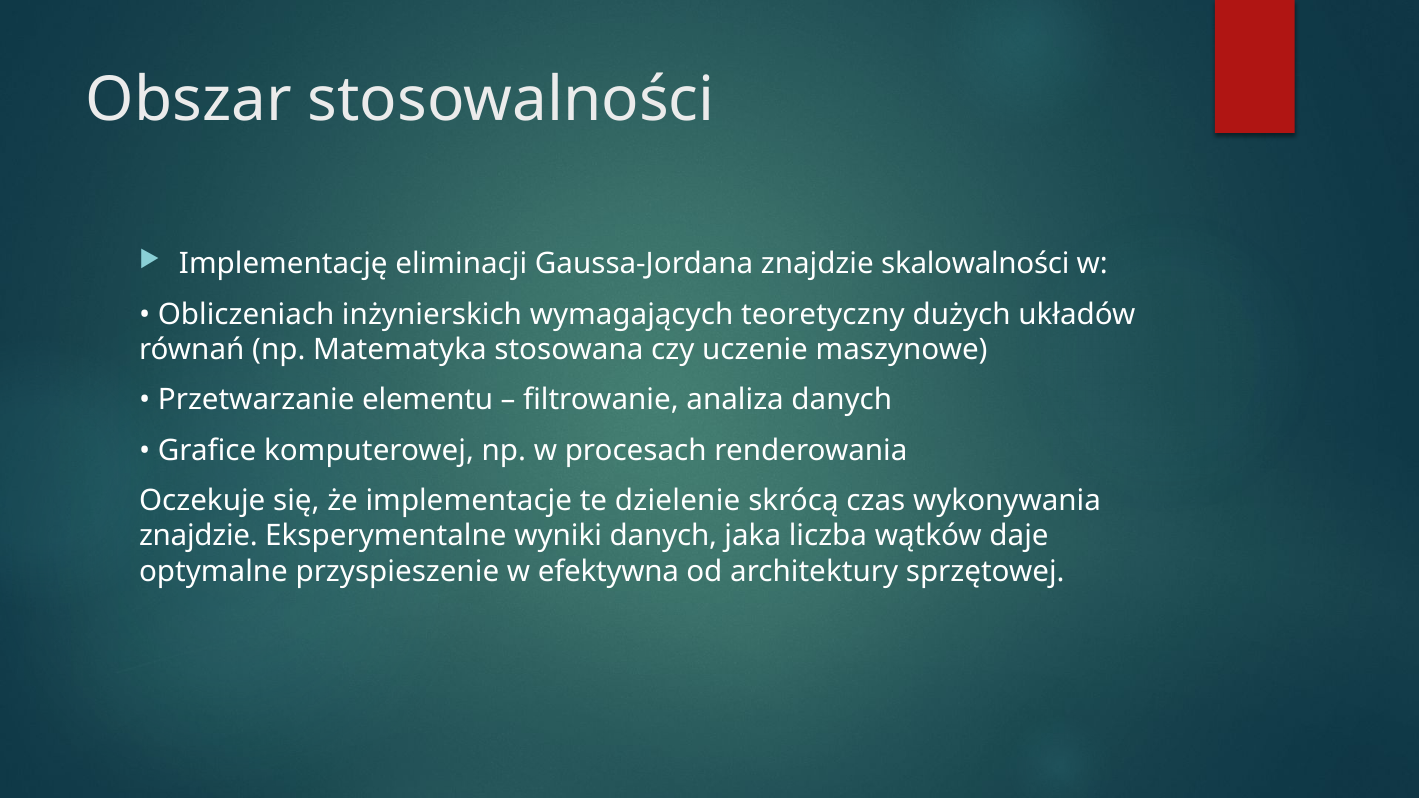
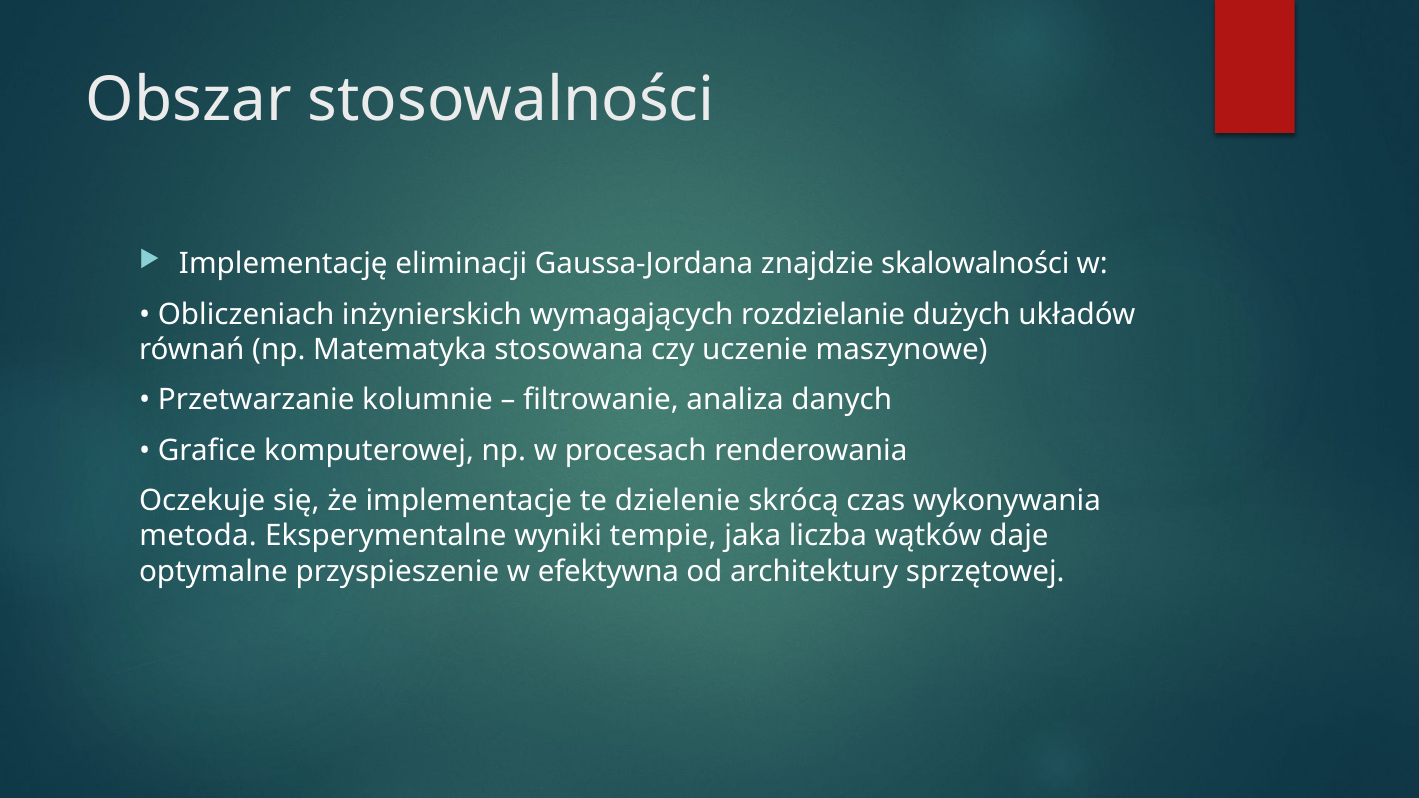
teoretyczny: teoretyczny -> rozdzielanie (823, 314)
elementu: elementu -> kolumnie (428, 400)
znajdzie: znajdzie -> metoda (198, 536)
wyniki danych: danych -> tempie (663, 536)
